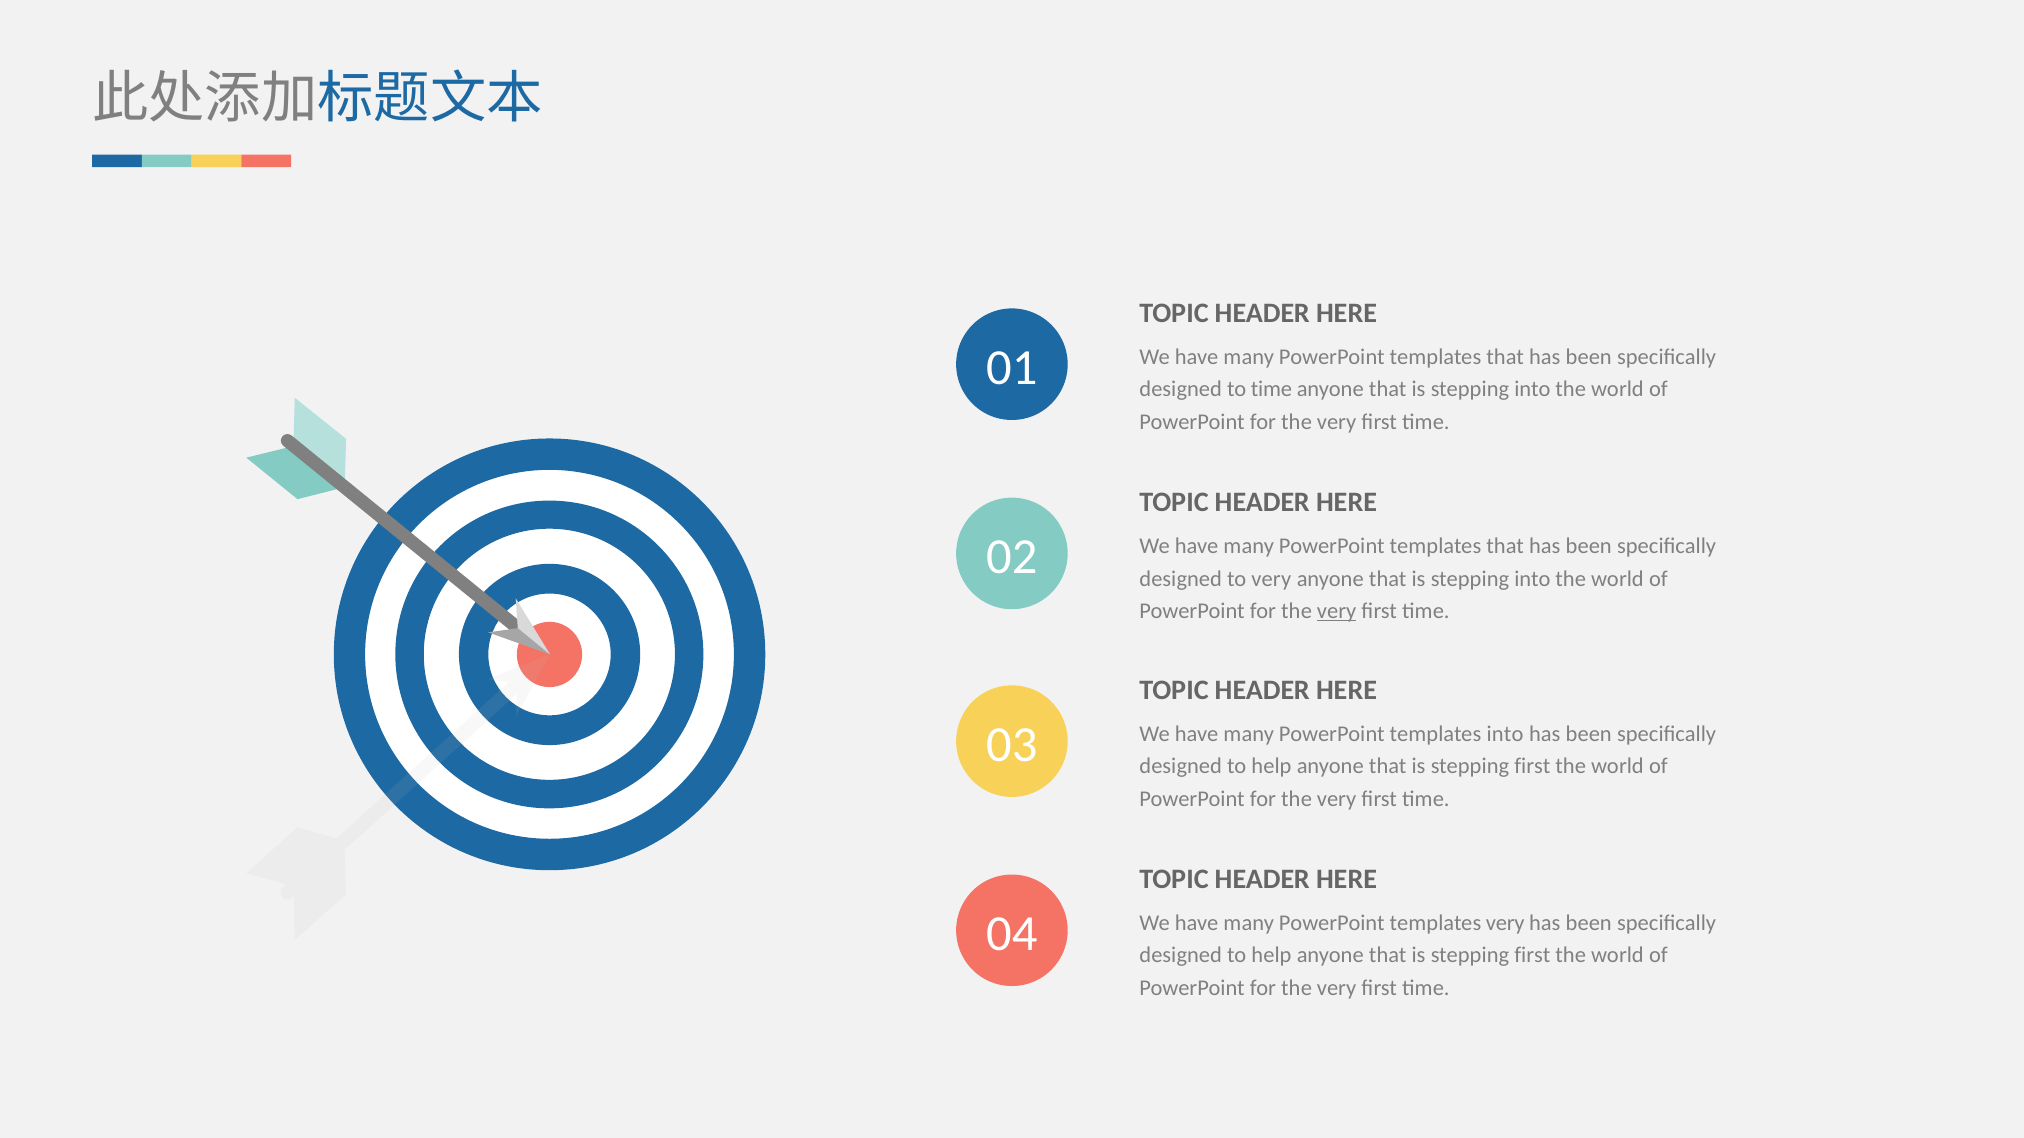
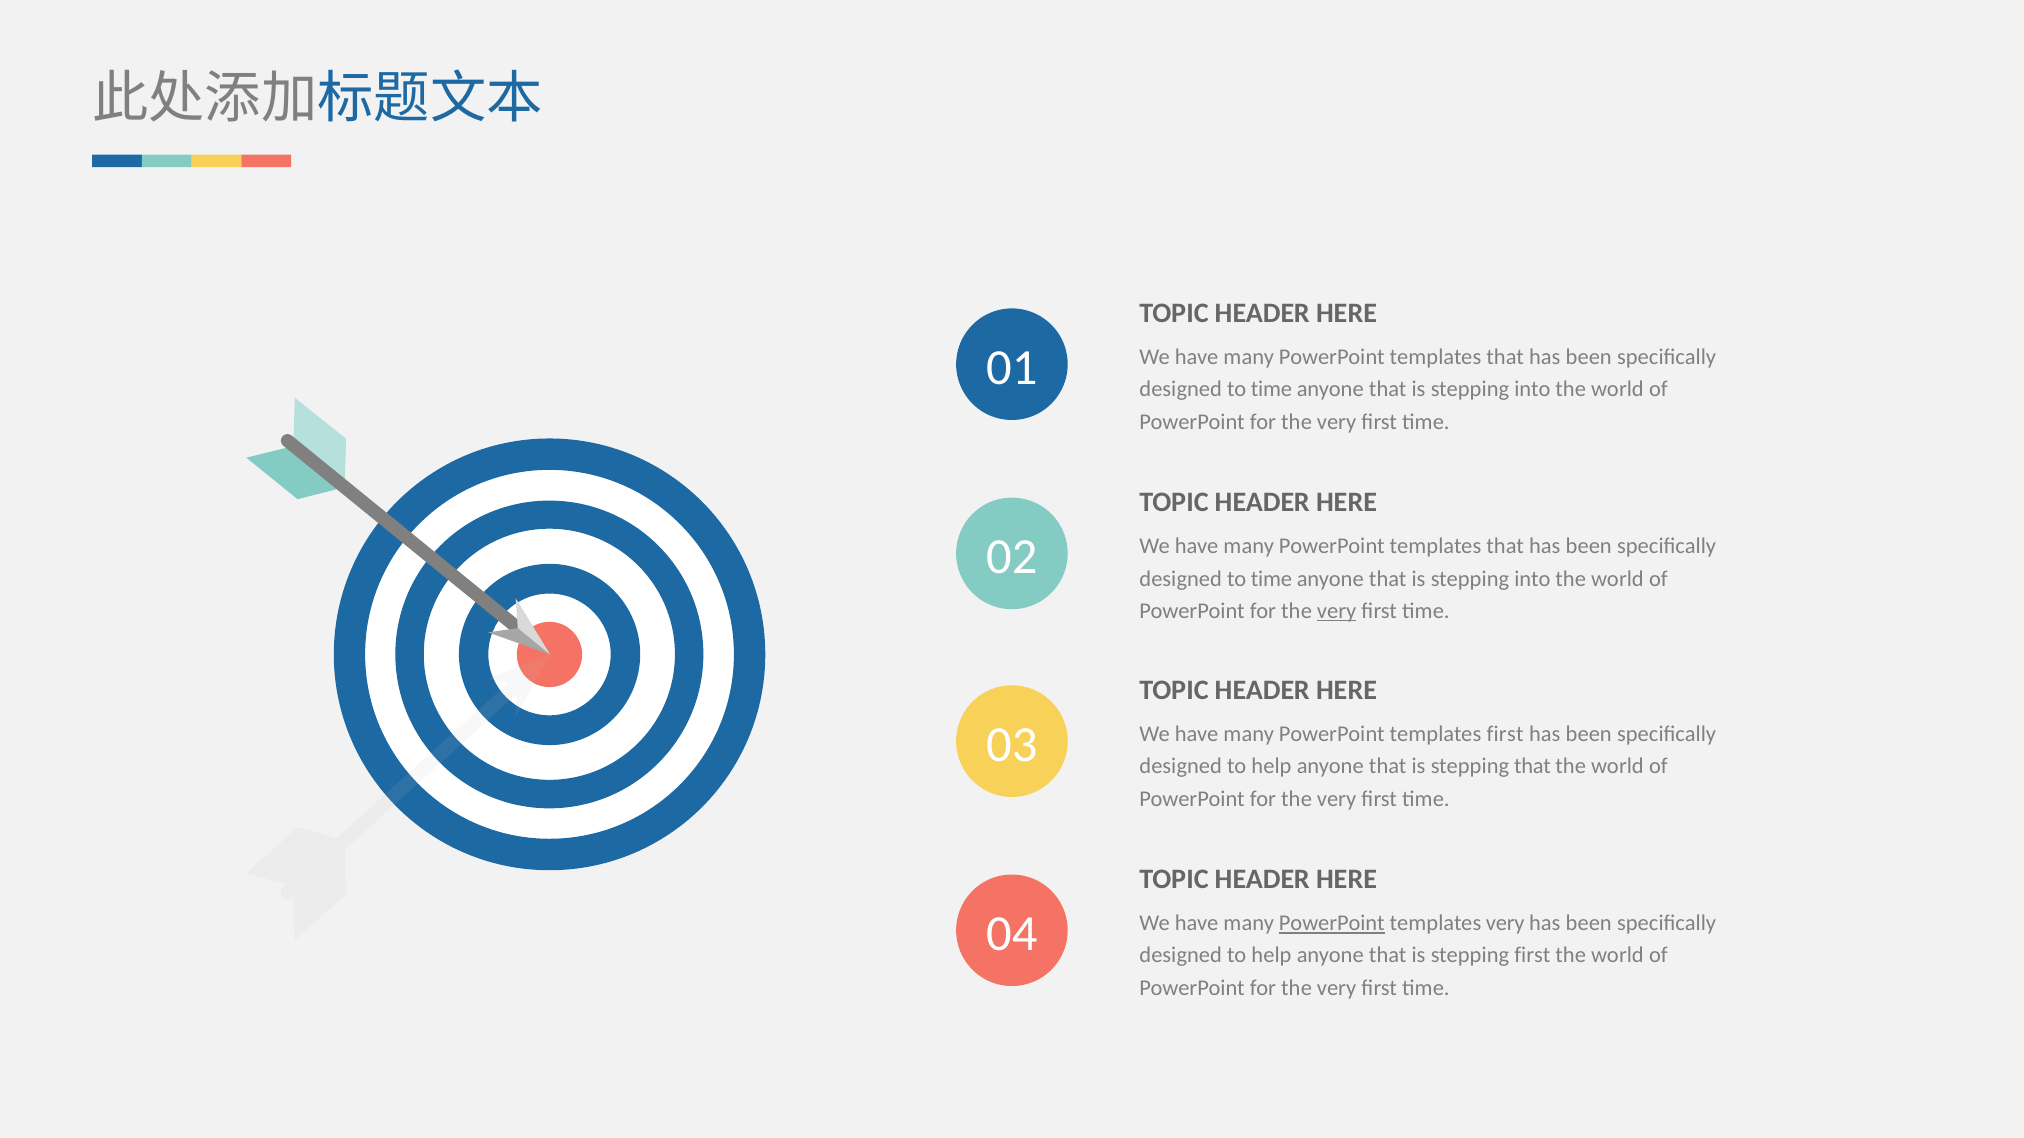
very: very -> time (1271, 579)
templates into: into -> first (1505, 734)
first: first -> that (1533, 767)
PowerPoint underline: none -> present (1332, 924)
